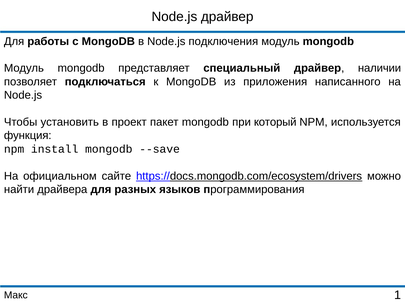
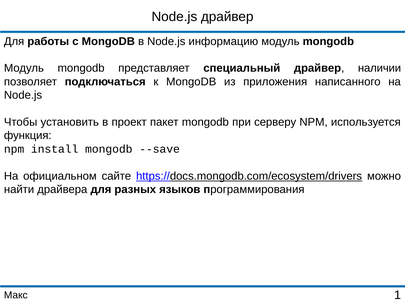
подключения: подключения -> информацию (223, 41)
который: который -> серверу (275, 122)
